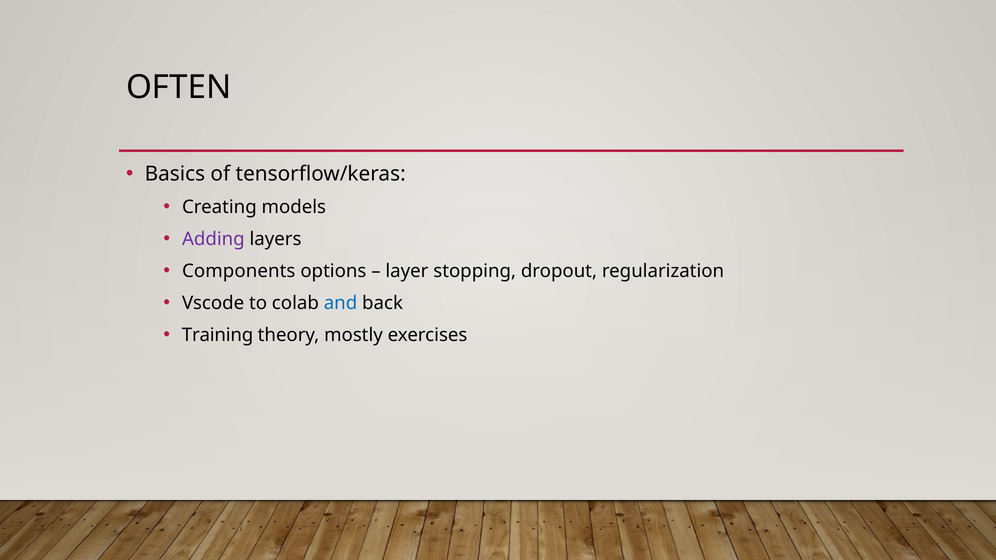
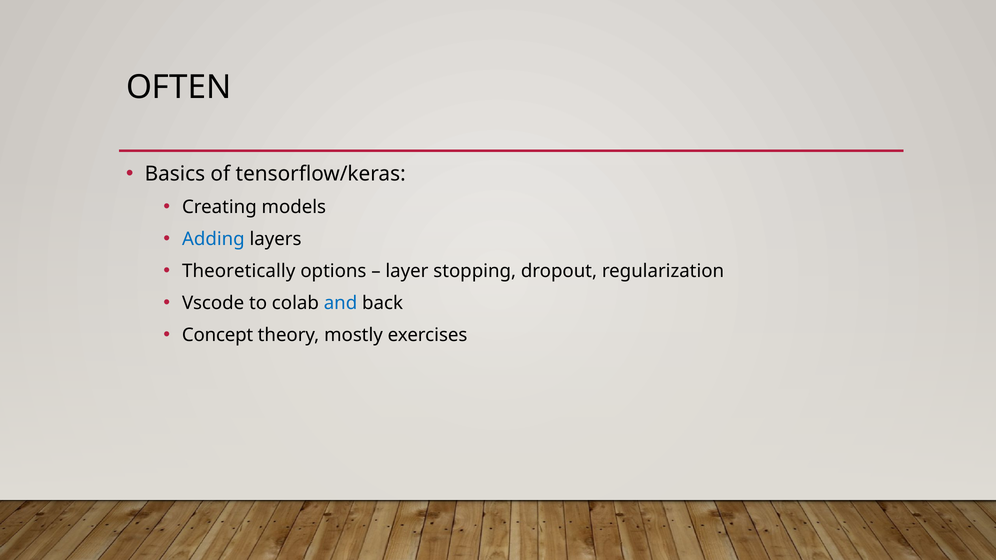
Adding colour: purple -> blue (213, 239)
Components: Components -> Theoretically (239, 271)
Training: Training -> Concept (218, 335)
